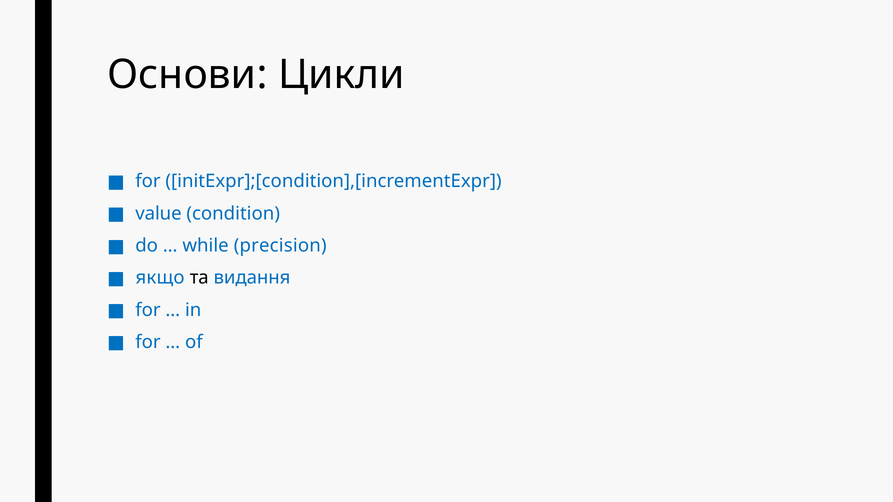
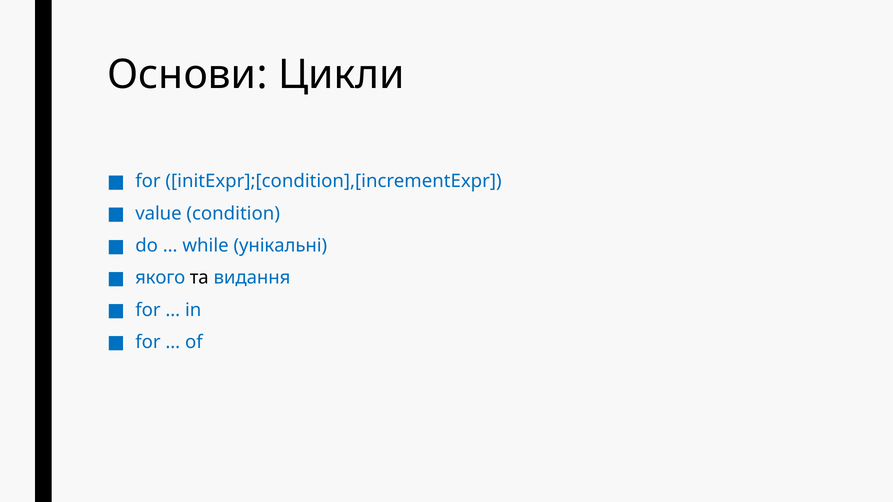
precision: precision -> унікальні (280, 246)
якщо: якщо -> якого (160, 278)
